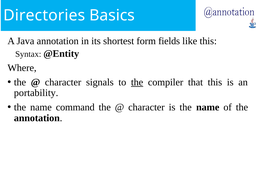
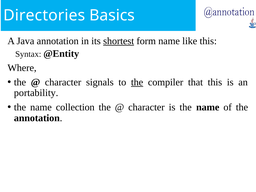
shortest underline: none -> present (119, 41)
form fields: fields -> name (169, 41)
command: command -> collection (75, 107)
